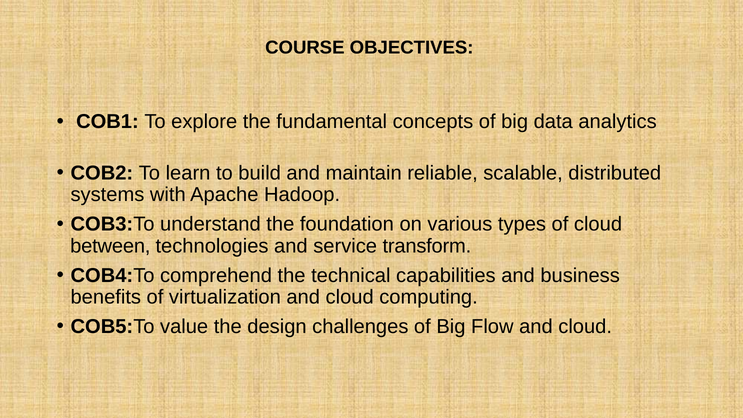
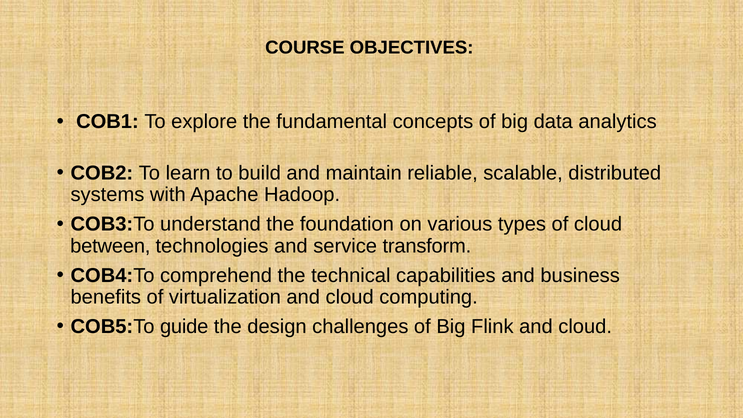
value: value -> guide (184, 327)
Flow: Flow -> Flink (492, 327)
